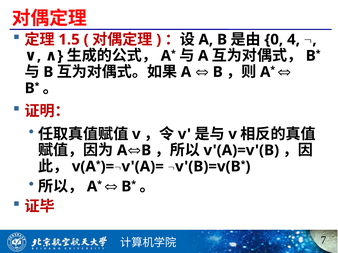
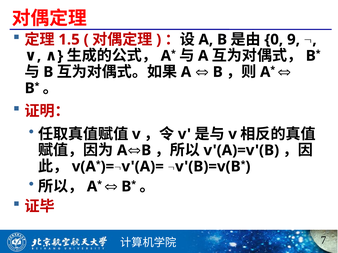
4: 4 -> 9 (294, 40)
